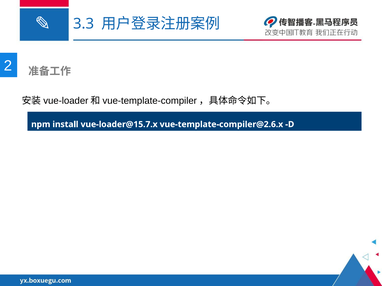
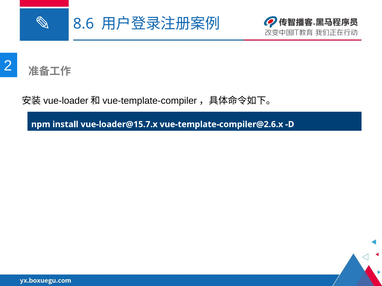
3.3: 3.3 -> 8.6 (84, 24)
